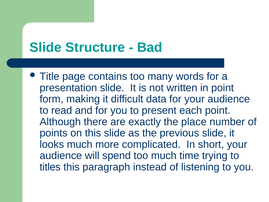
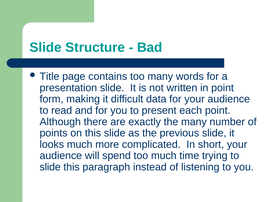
the place: place -> many (194, 122)
titles: titles -> slide (50, 167)
